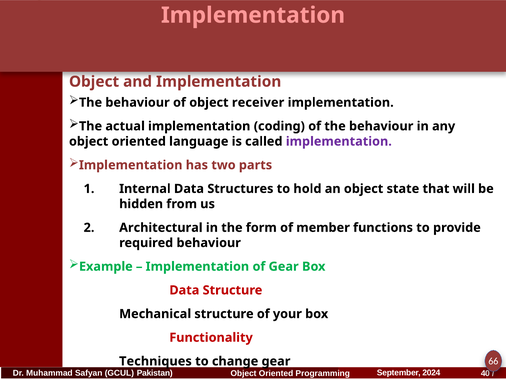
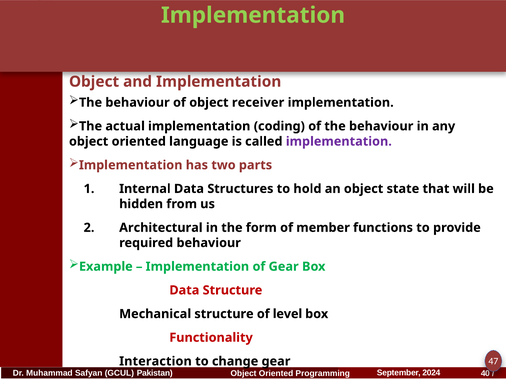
Implementation colour: pink -> light green (253, 15)
your: your -> level (287, 314)
Techniques: Techniques -> Interaction (155, 361)
66: 66 -> 47 (493, 361)
